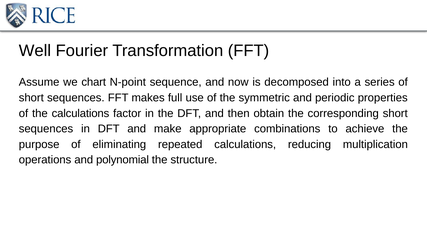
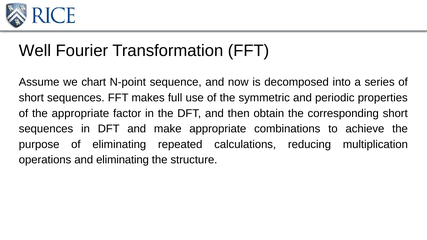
the calculations: calculations -> appropriate (80, 113)
and polynomial: polynomial -> eliminating (123, 160)
